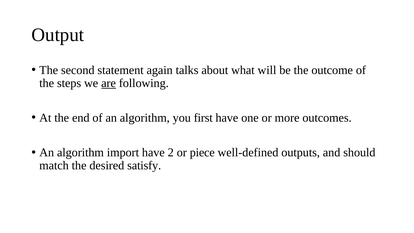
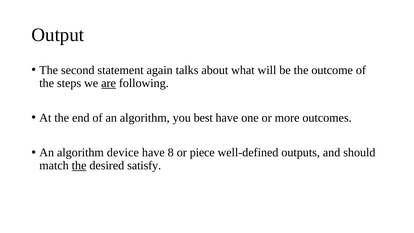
first: first -> best (203, 118)
import: import -> device (123, 152)
2: 2 -> 8 (171, 152)
the underline: none -> present (79, 166)
